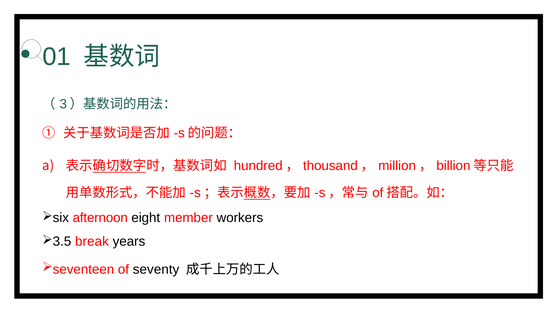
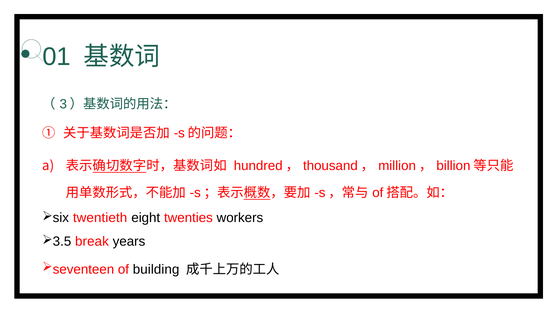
afternoon: afternoon -> twentieth (100, 217)
member: member -> twenties (188, 217)
seventy: seventy -> building (156, 269)
